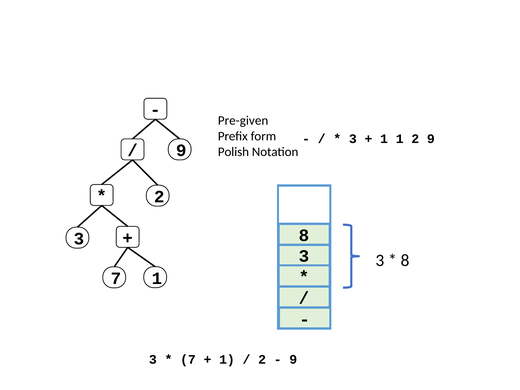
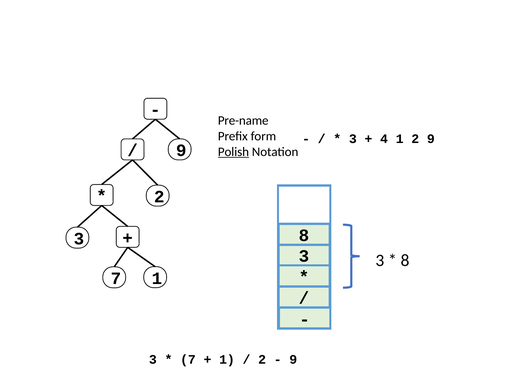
Pre-given: Pre-given -> Pre-name (243, 121)
1: 1 -> 4 (384, 139)
Polish underline: none -> present (233, 152)
